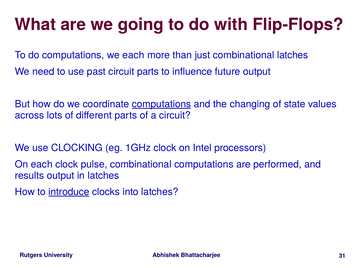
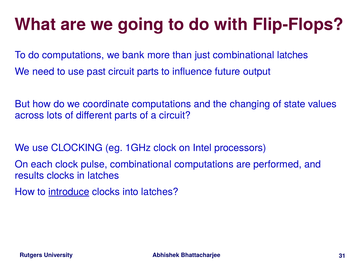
we each: each -> bank (133, 55)
computations underline: present -> none (161, 104)
results output: output -> clocks (61, 176)
